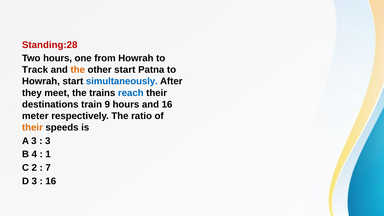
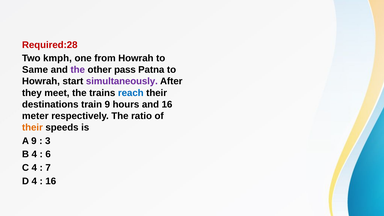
Standing:28: Standing:28 -> Required:28 (50, 45)
Two hours: hours -> kmph (57, 58)
Track: Track -> Same (35, 70)
the colour: orange -> purple (78, 70)
other start: start -> pass (125, 70)
simultaneously colour: blue -> purple (122, 81)
A 3: 3 -> 9 (34, 141)
1: 1 -> 6 (48, 154)
C 2: 2 -> 4 (34, 168)
D 3: 3 -> 4 (34, 181)
